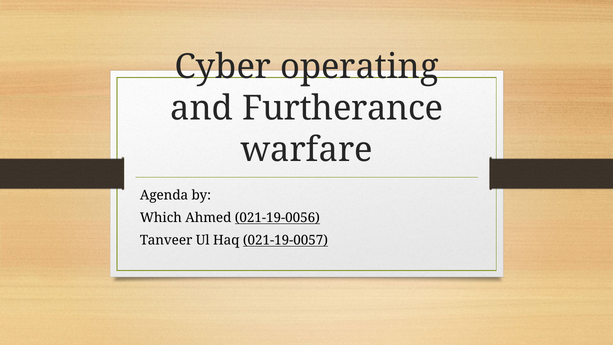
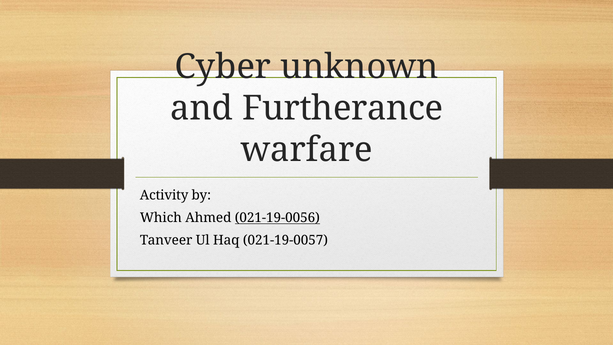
operating: operating -> unknown (359, 67)
Agenda: Agenda -> Activity (164, 195)
021-19-0057 underline: present -> none (285, 240)
